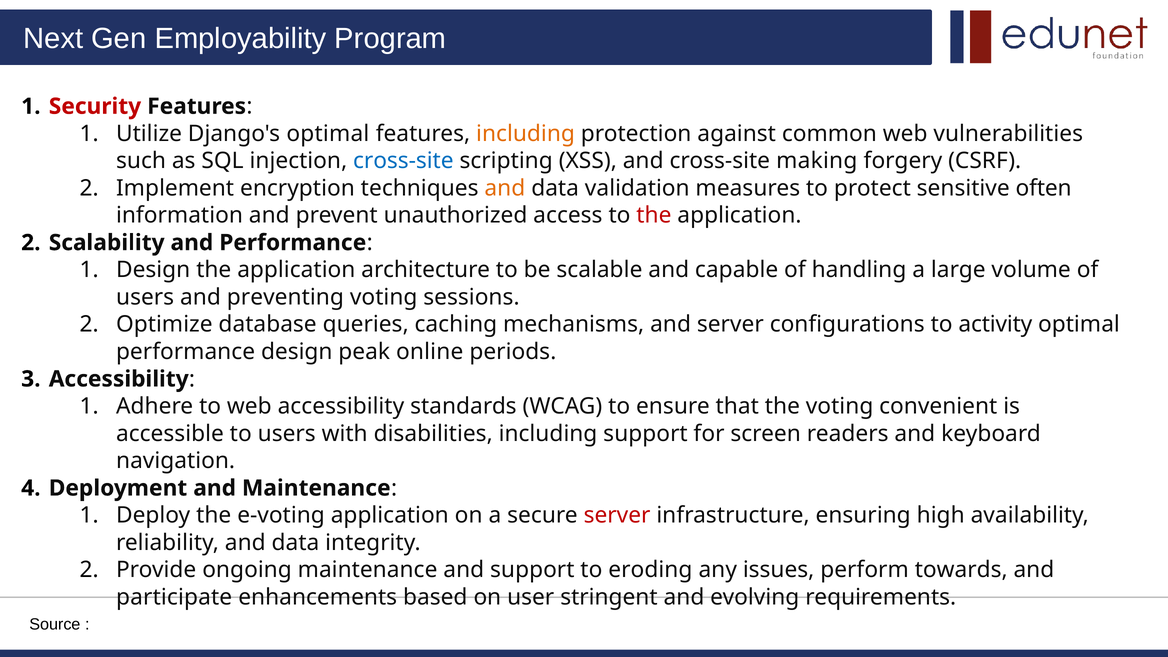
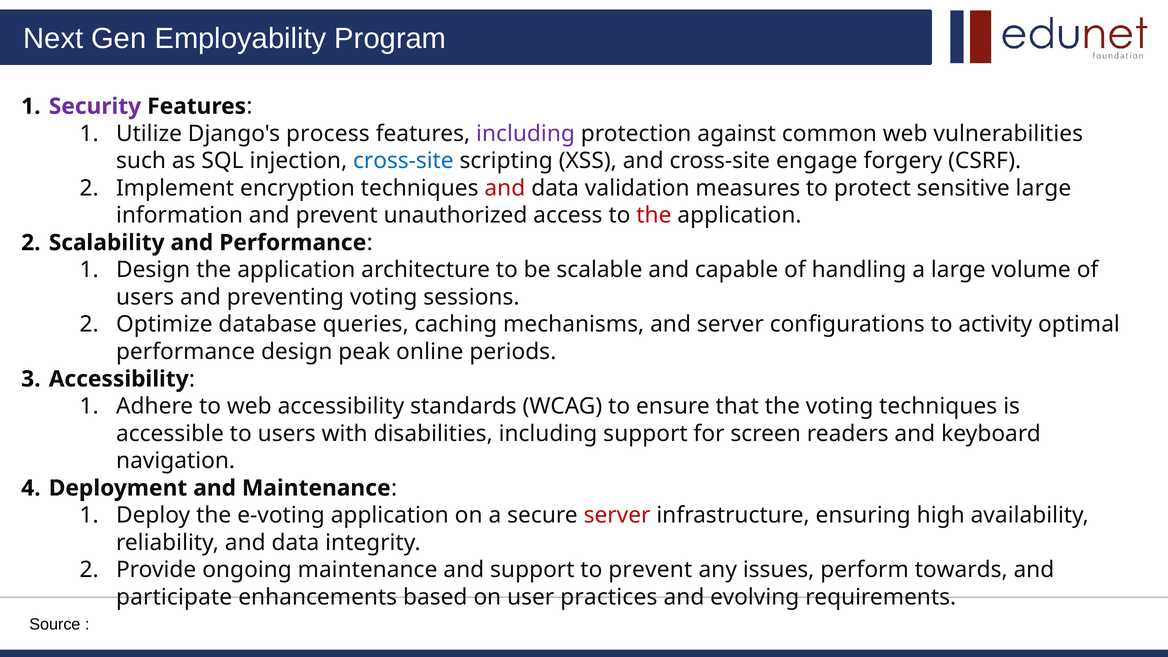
Security colour: red -> purple (95, 106)
Django's optimal: optimal -> process (328, 134)
including colour: orange -> purple (526, 134)
making: making -> engage (817, 161)
and colour: orange -> red (505, 188)
sensitive often: often -> large (1043, 188)
voting convenient: convenient -> techniques (938, 406)
to eroding: eroding -> prevent (650, 570)
stringent: stringent -> practices (609, 597)
